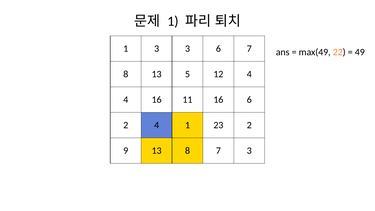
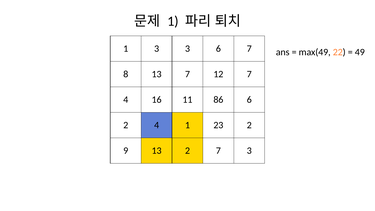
13 5: 5 -> 7 (187, 74)
12 4: 4 -> 7 (249, 74)
11 16: 16 -> 86 (218, 100)
13 8: 8 -> 2 (187, 151)
